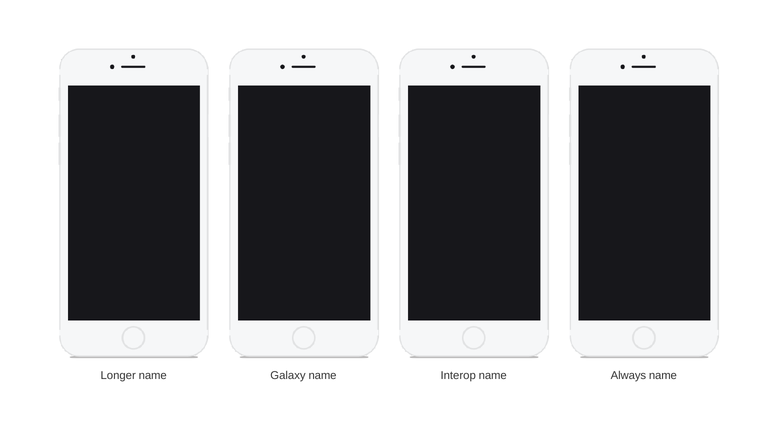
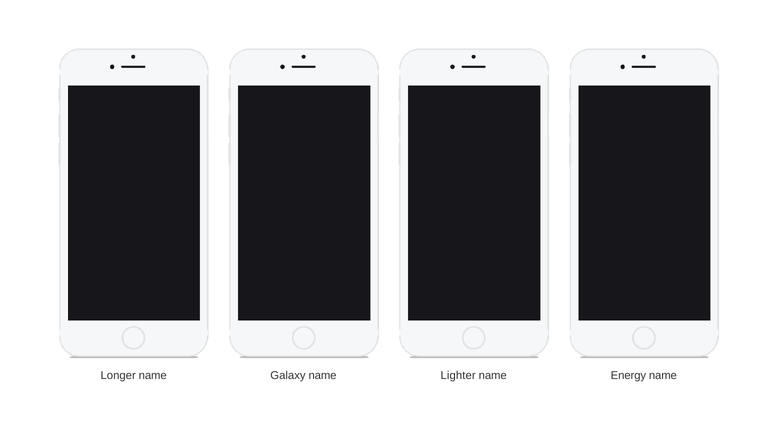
Interop: Interop -> Lighter (458, 375)
Always: Always -> Energy (628, 375)
